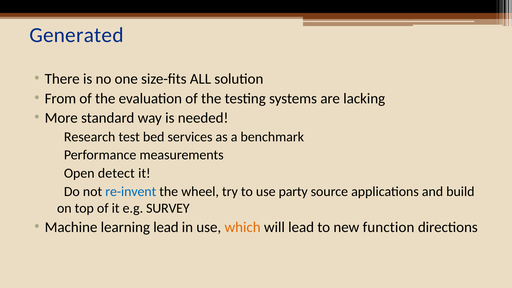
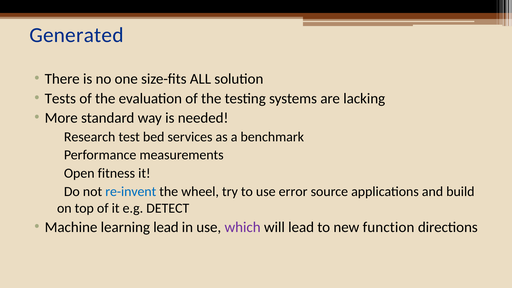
From: From -> Tests (60, 98)
detect: detect -> fitness (116, 173)
party: party -> error (293, 192)
SURVEY: SURVEY -> DETECT (168, 208)
which colour: orange -> purple (243, 227)
